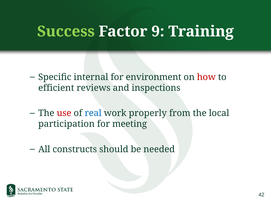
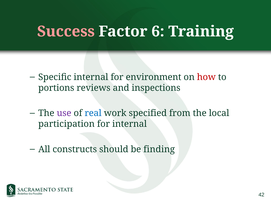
Success colour: light green -> pink (66, 31)
9: 9 -> 6 (158, 31)
efficient: efficient -> portions (56, 88)
use colour: red -> purple (64, 113)
properly: properly -> specified (148, 113)
for meeting: meeting -> internal (130, 124)
needed: needed -> finding (159, 149)
